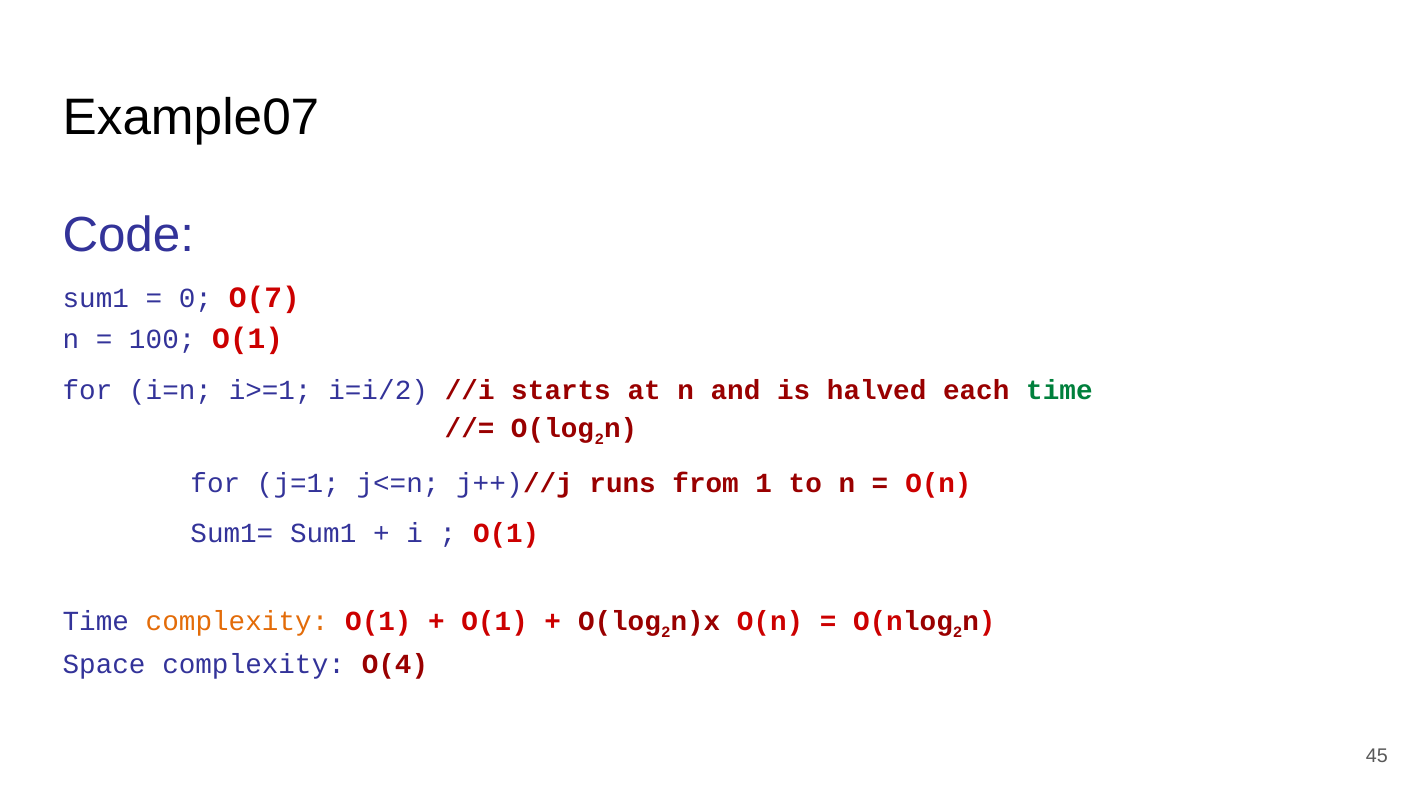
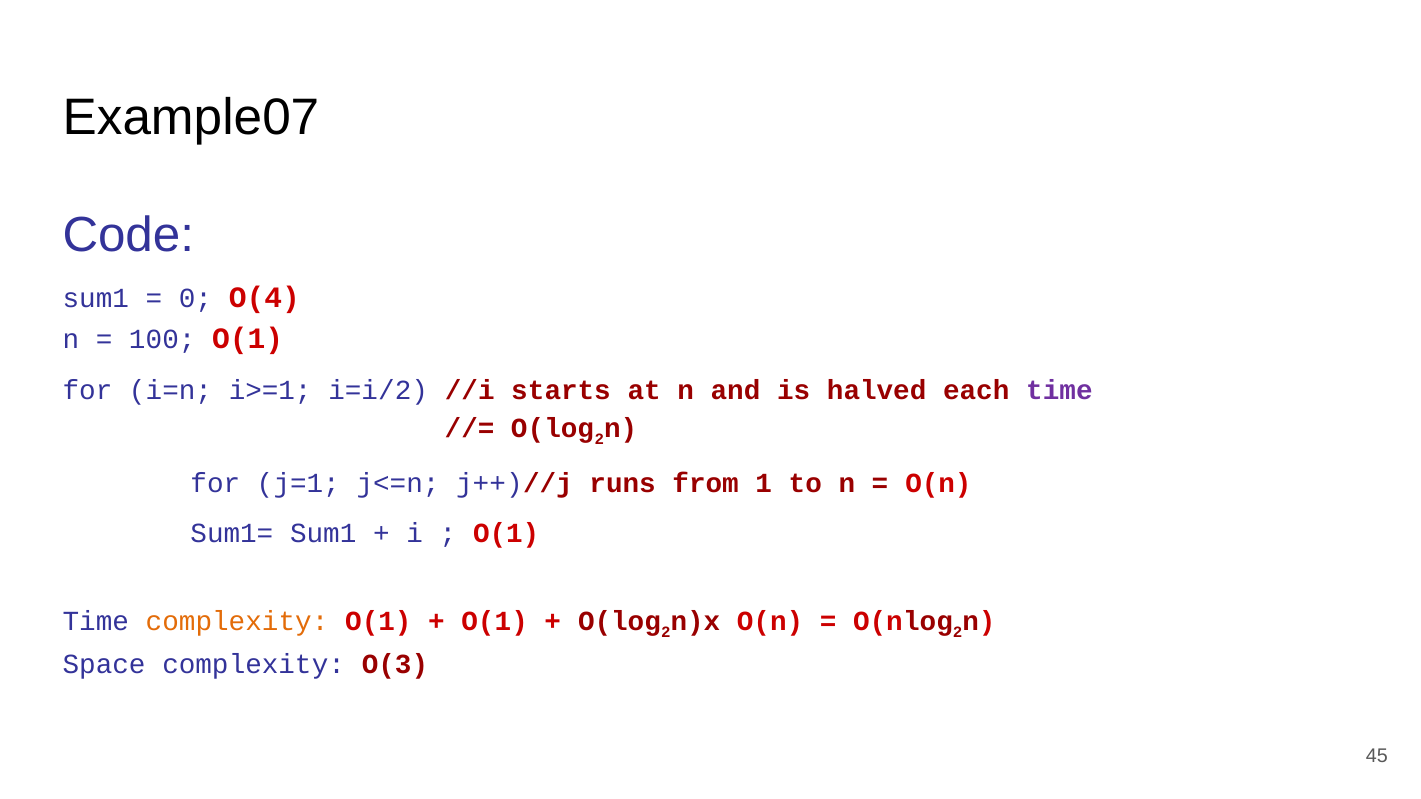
O(7: O(7 -> O(4 (264, 298)
time colour: green -> purple (1059, 390)
O(4: O(4 -> O(3 (395, 664)
